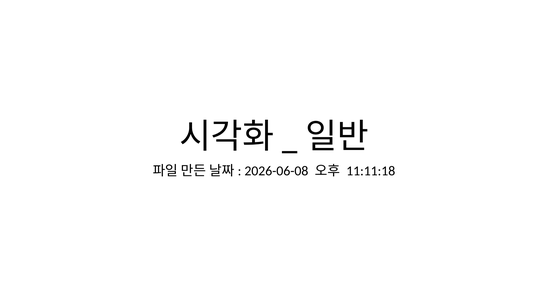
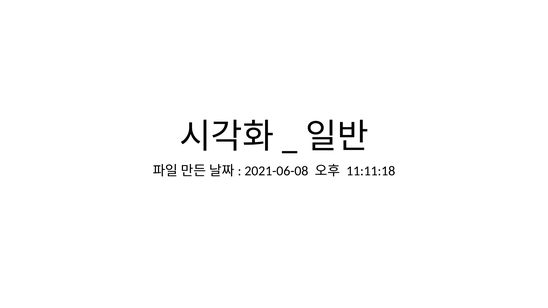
2026-06-08: 2026-06-08 -> 2021-06-08 (276, 171)
